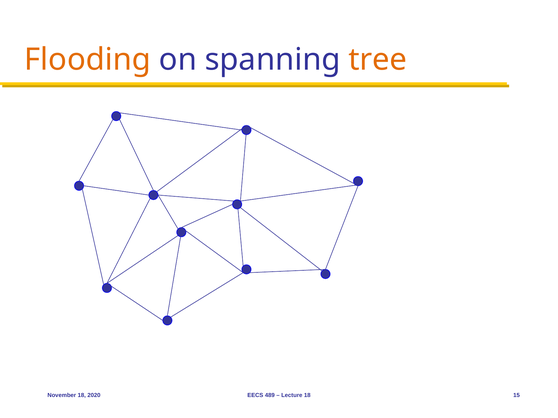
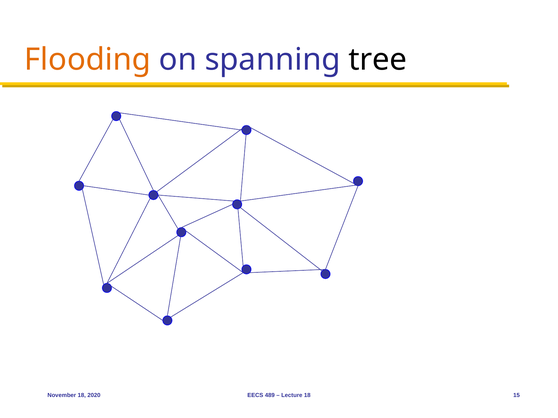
tree colour: orange -> black (378, 60)
